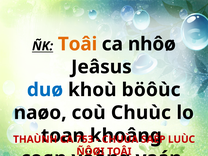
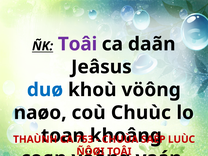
Toâi colour: orange -> purple (78, 44)
nhôø: nhôø -> daãn (152, 44)
khoù böôùc: böôùc -> vöông (151, 90)
